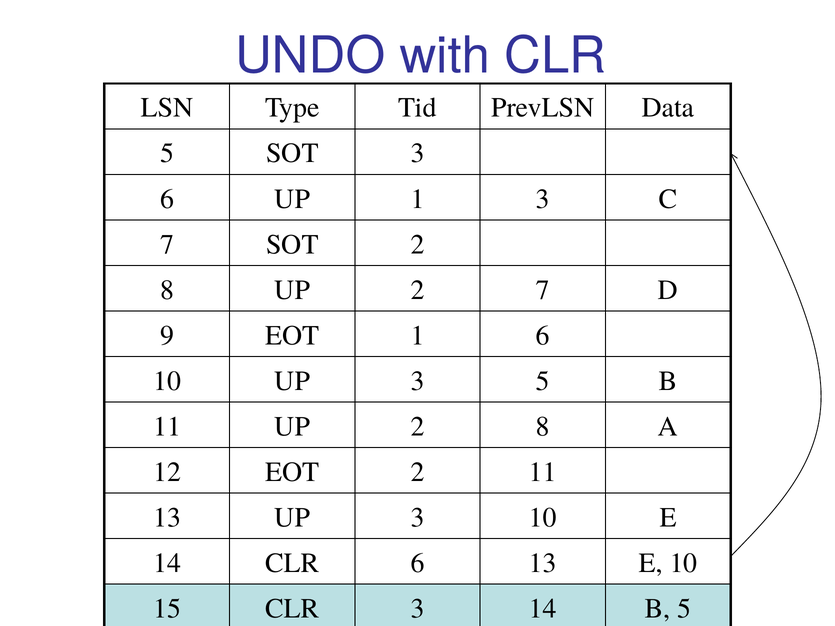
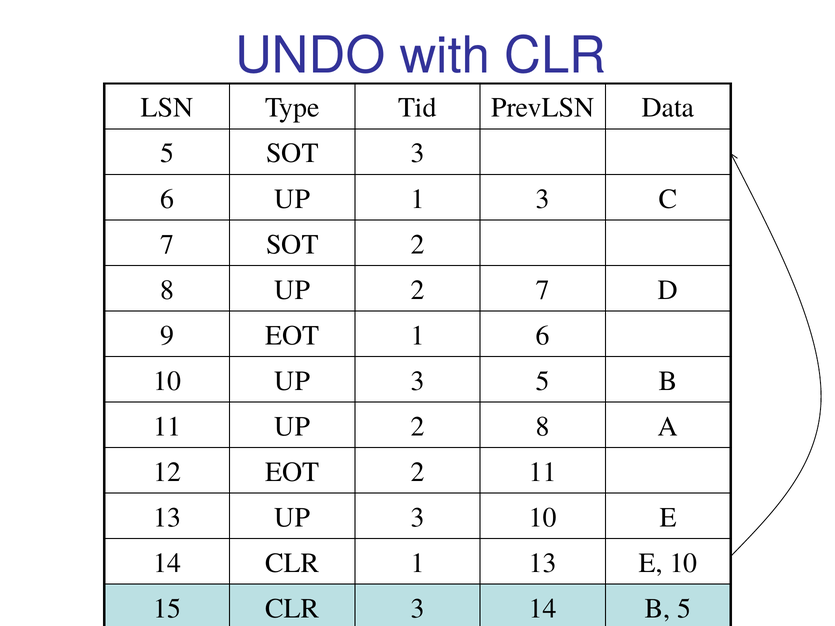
CLR 6: 6 -> 1 (418, 563)
